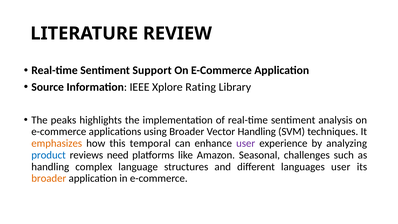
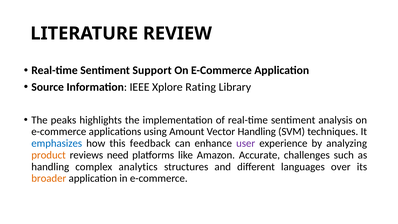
using Broader: Broader -> Amount (187, 132)
emphasizes colour: orange -> blue (57, 143)
temporal: temporal -> feedback (150, 143)
product colour: blue -> orange (49, 155)
Seasonal: Seasonal -> Accurate (259, 155)
language: language -> analytics (138, 167)
languages user: user -> over (341, 167)
